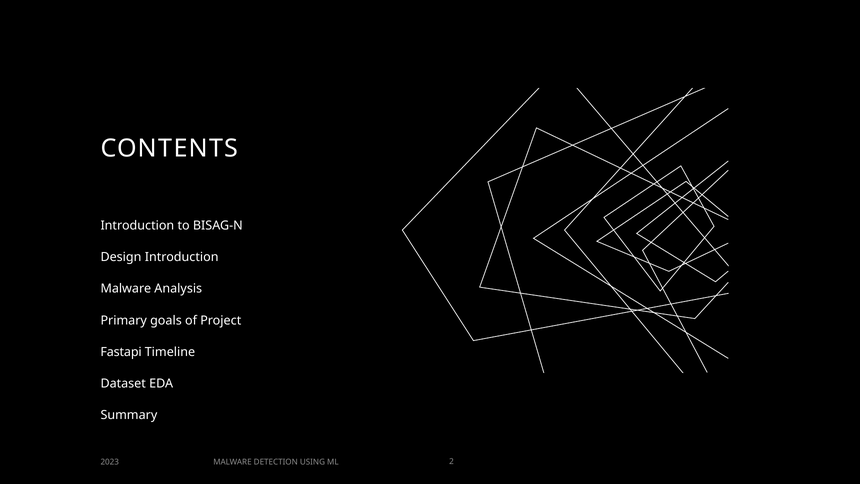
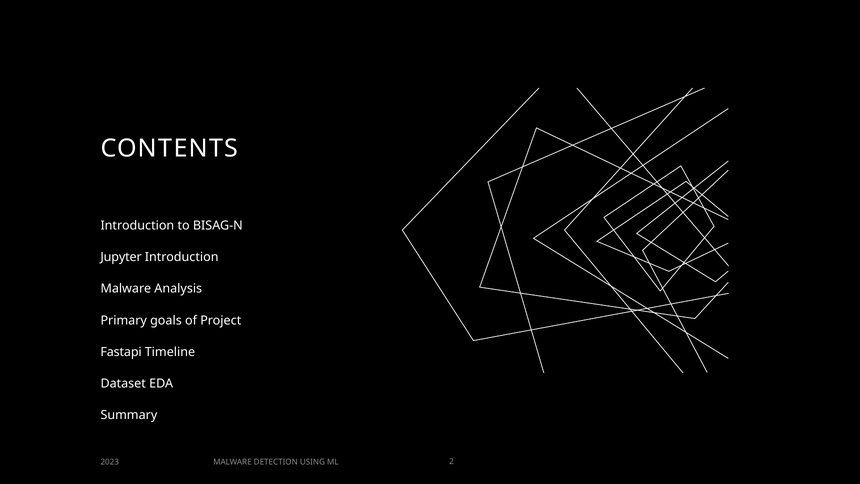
Design: Design -> Jupyter (121, 257)
